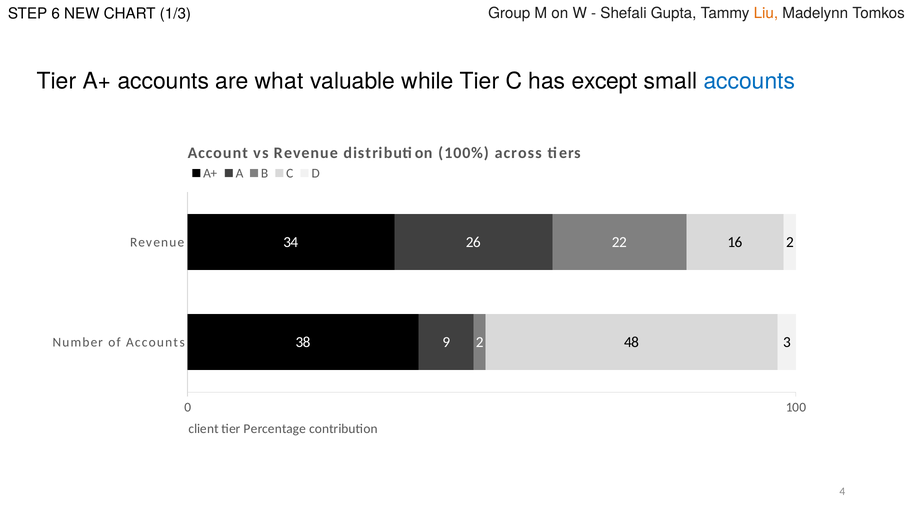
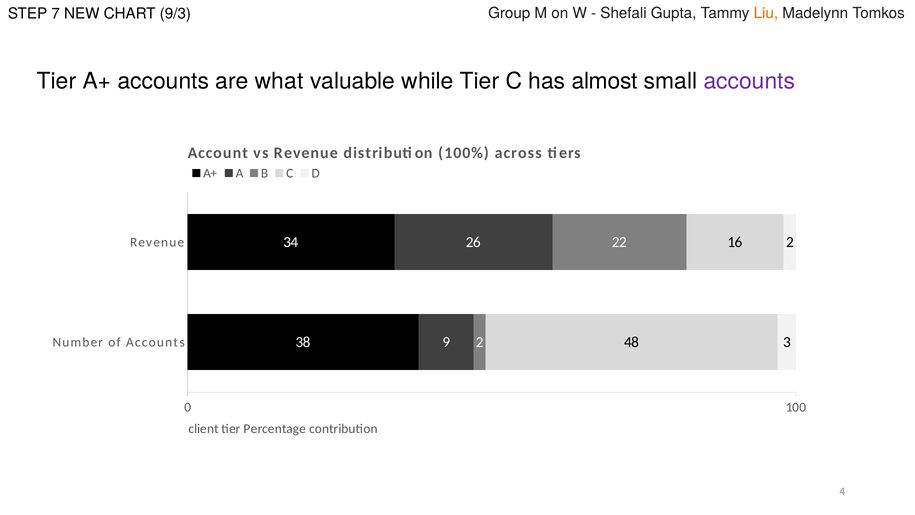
6: 6 -> 7 (56, 14)
1/3: 1/3 -> 9/3 (175, 14)
except: except -> almost (605, 81)
accounts colour: blue -> purple (749, 81)
